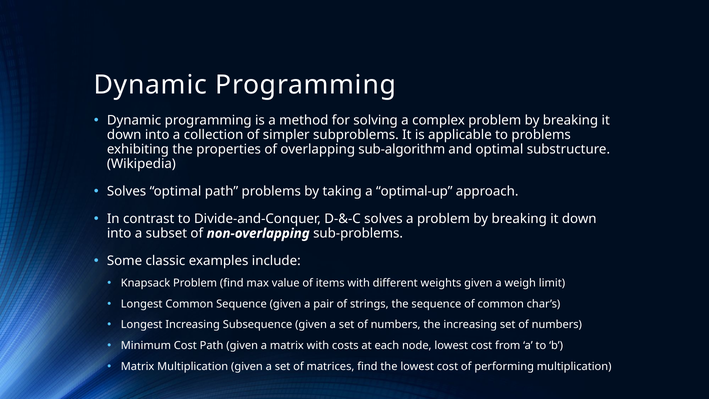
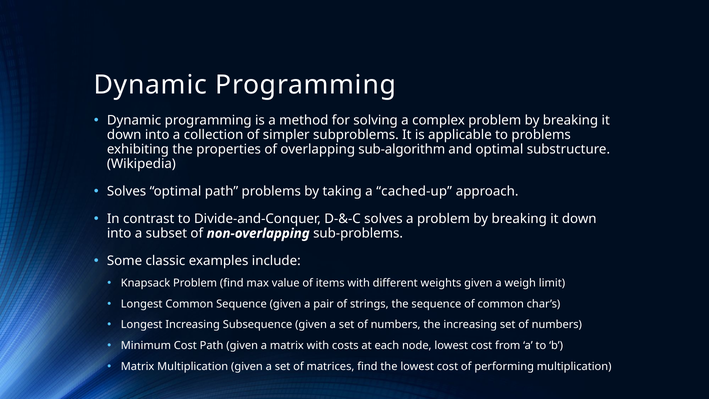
optimal-up: optimal-up -> cached-up (414, 191)
